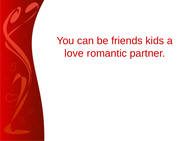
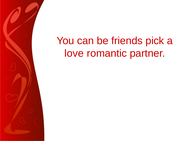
kids: kids -> pick (155, 41)
